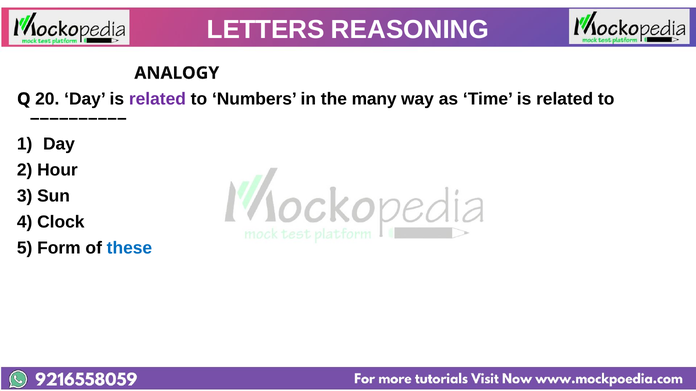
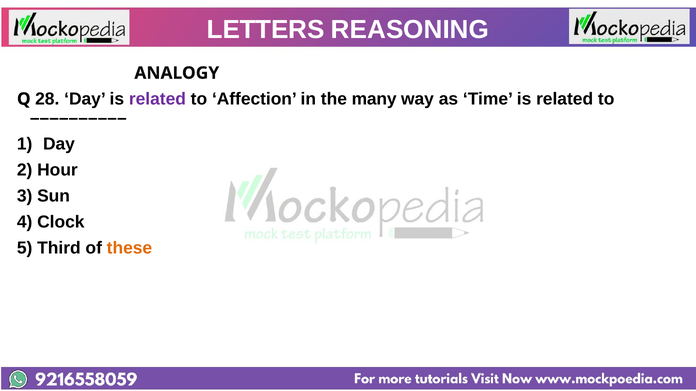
20: 20 -> 28 (47, 99)
Numbers: Numbers -> Affection (254, 99)
Form: Form -> Third (59, 248)
these colour: blue -> orange (129, 248)
